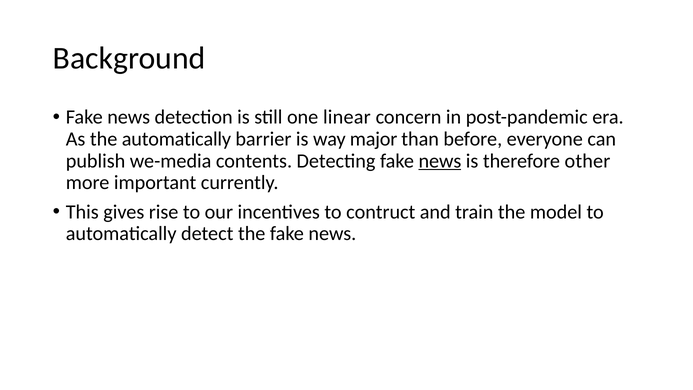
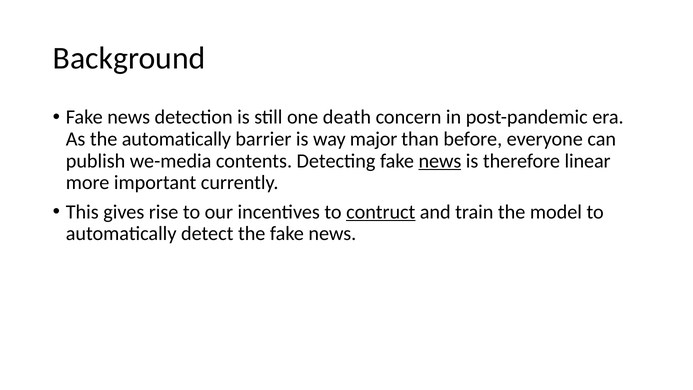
linear: linear -> death (347, 117)
other: other -> linear (588, 161)
contruct underline: none -> present (381, 212)
